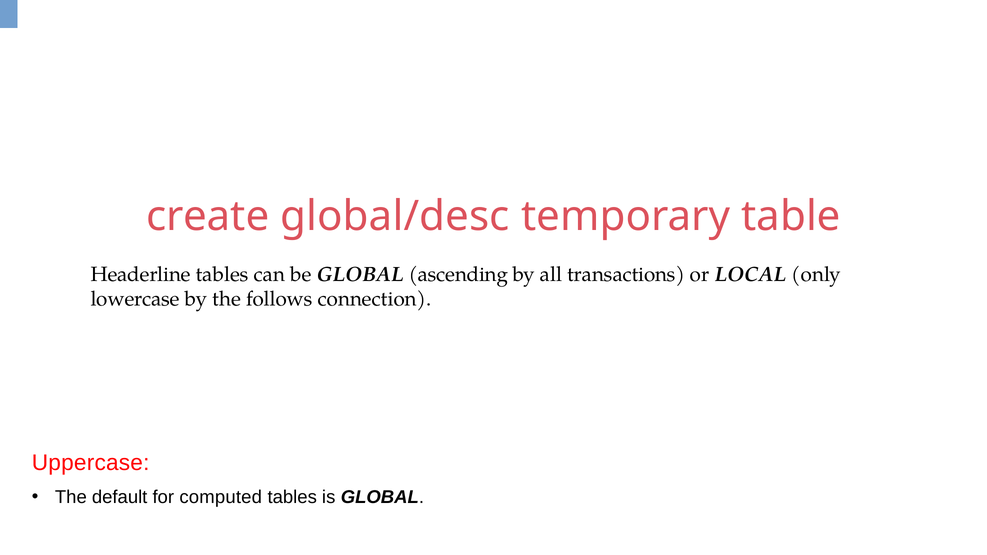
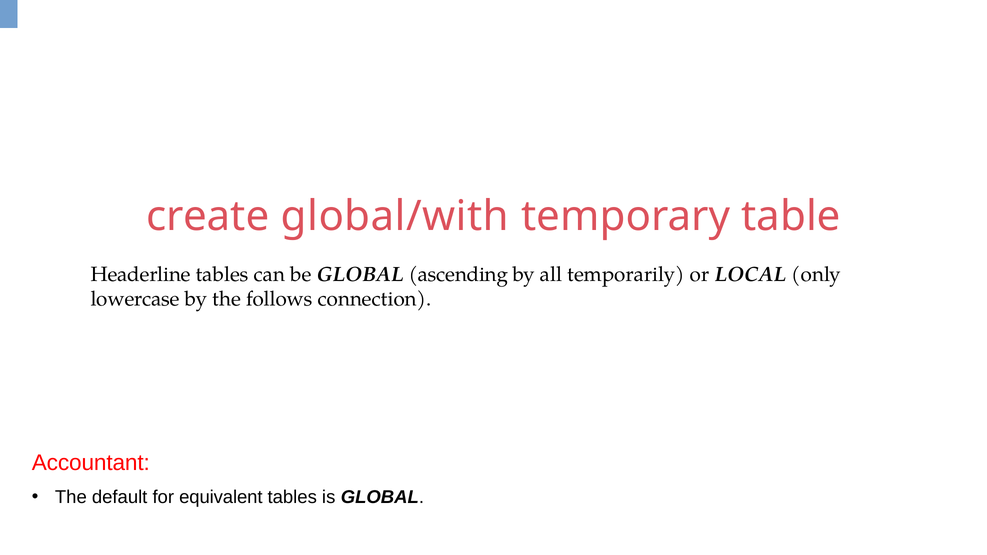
global/desc: global/desc -> global/with (395, 216)
transactions: transactions -> temporarily (626, 275)
Uppercase: Uppercase -> Accountant (91, 463)
computed: computed -> equivalent (221, 497)
